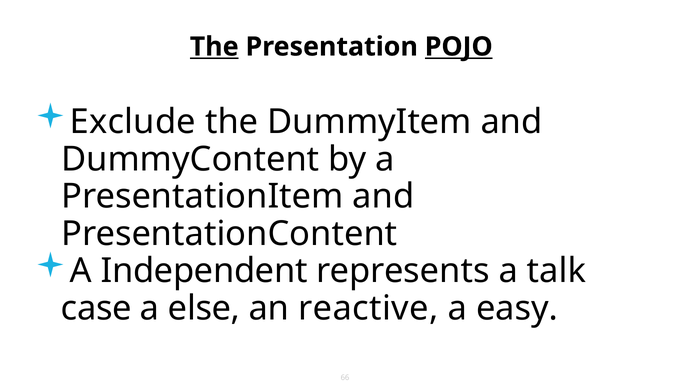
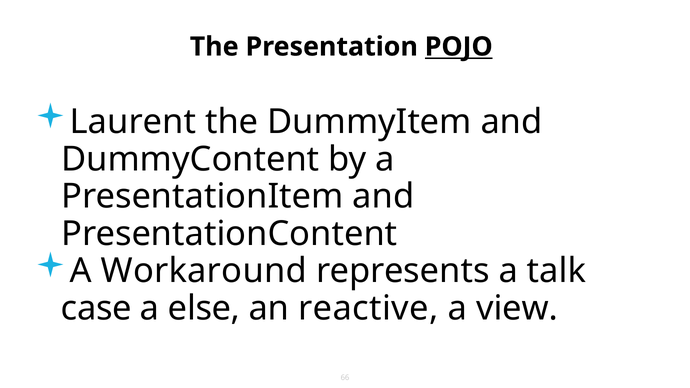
The underline: present -> none (214, 47)
Exclude: Exclude -> Laurent (133, 122)
Independent: Independent -> Workaround (204, 271)
easy: easy -> view (517, 308)
